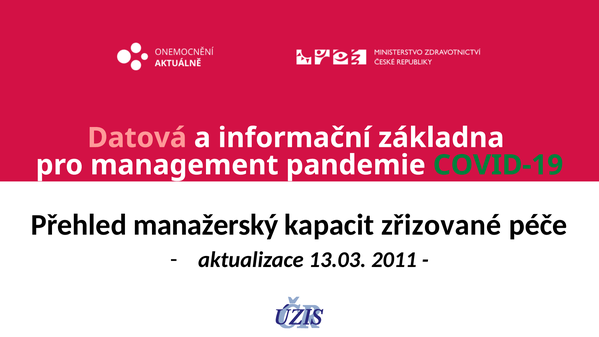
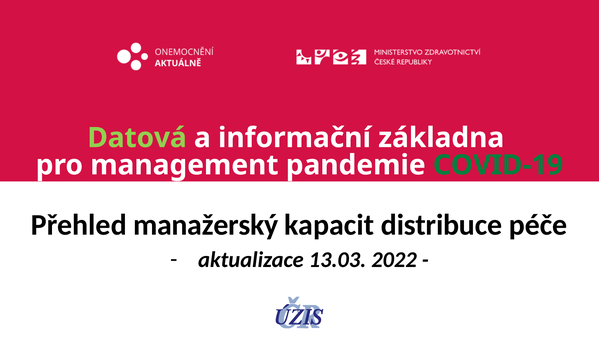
Datová colour: pink -> light green (137, 138)
zřizované: zřizované -> distribuce (441, 225)
2011: 2011 -> 2022 (394, 260)
